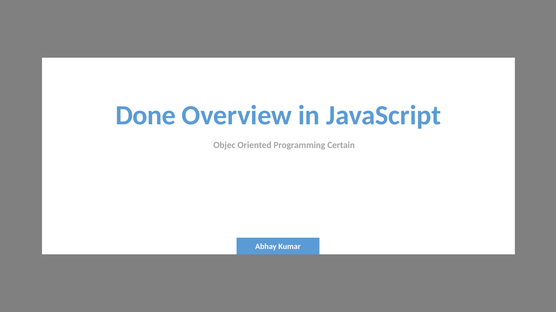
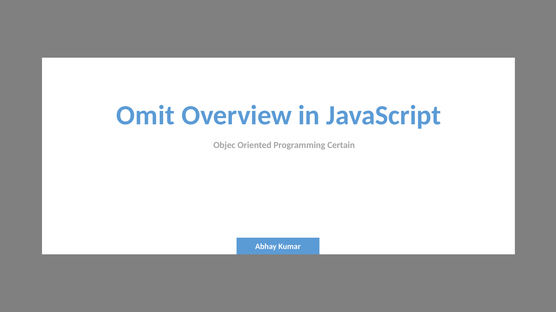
Done: Done -> Omit (145, 116)
